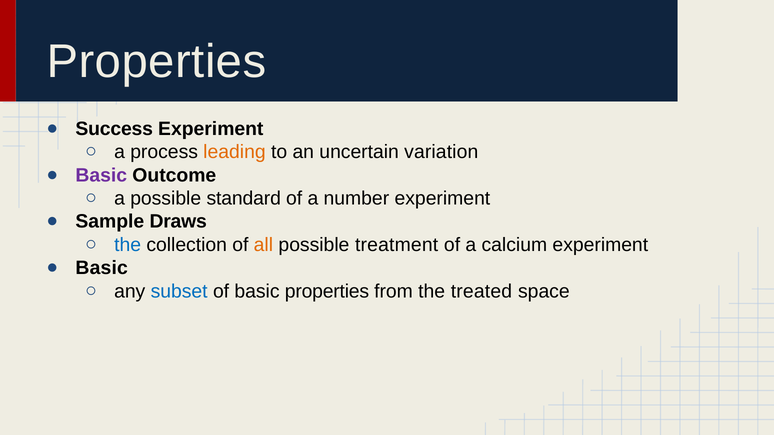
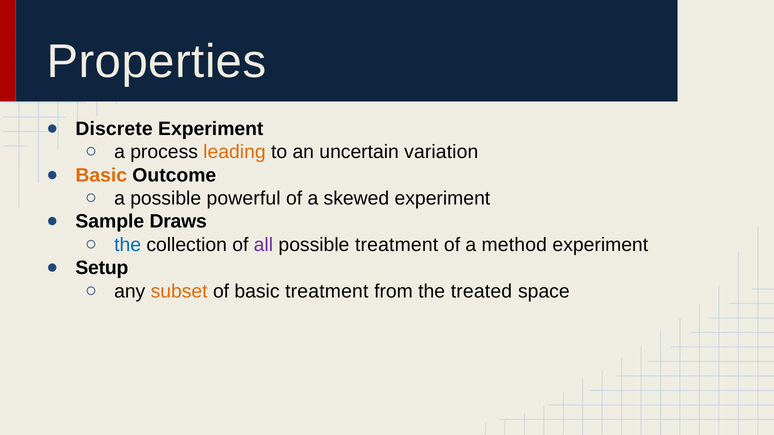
Success: Success -> Discrete (114, 129)
Basic colour: purple -> orange (101, 175)
standard: standard -> powerful (244, 199)
number: number -> skewed (356, 199)
all colour: orange -> purple (263, 245)
calcium: calcium -> method (514, 245)
Basic: Basic -> Setup (102, 268)
subset colour: blue -> orange (179, 291)
basic properties: properties -> treatment (327, 291)
